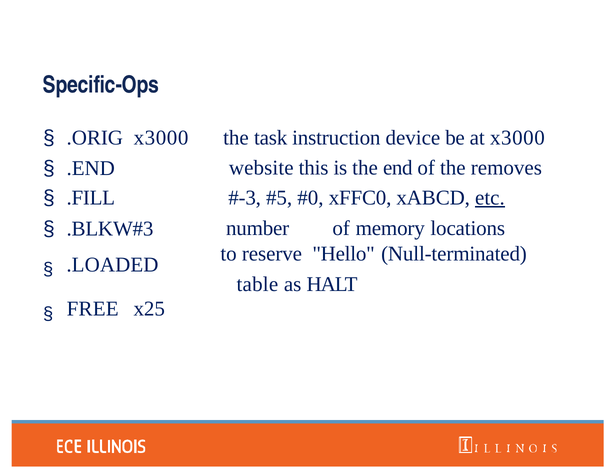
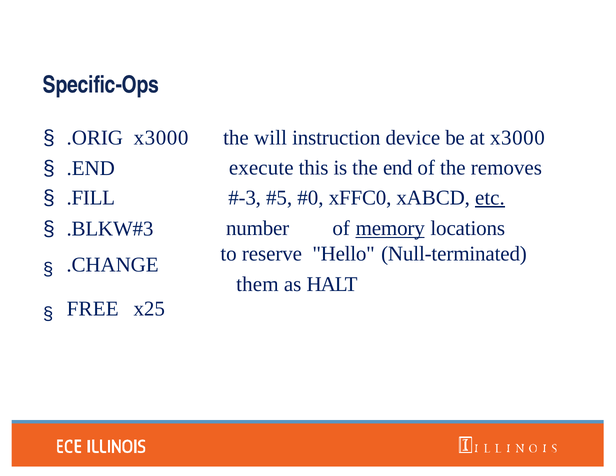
task: task -> will (271, 138)
website: website -> execute (261, 168)
memory underline: none -> present (390, 229)
.LOADED: .LOADED -> .CHANGE (113, 265)
table: table -> them (257, 284)
